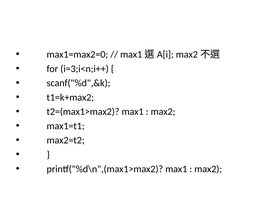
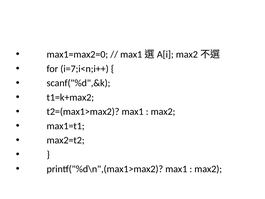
i=3;i<n;i++: i=3;i<n;i++ -> i=7;i<n;i++ (85, 69)
